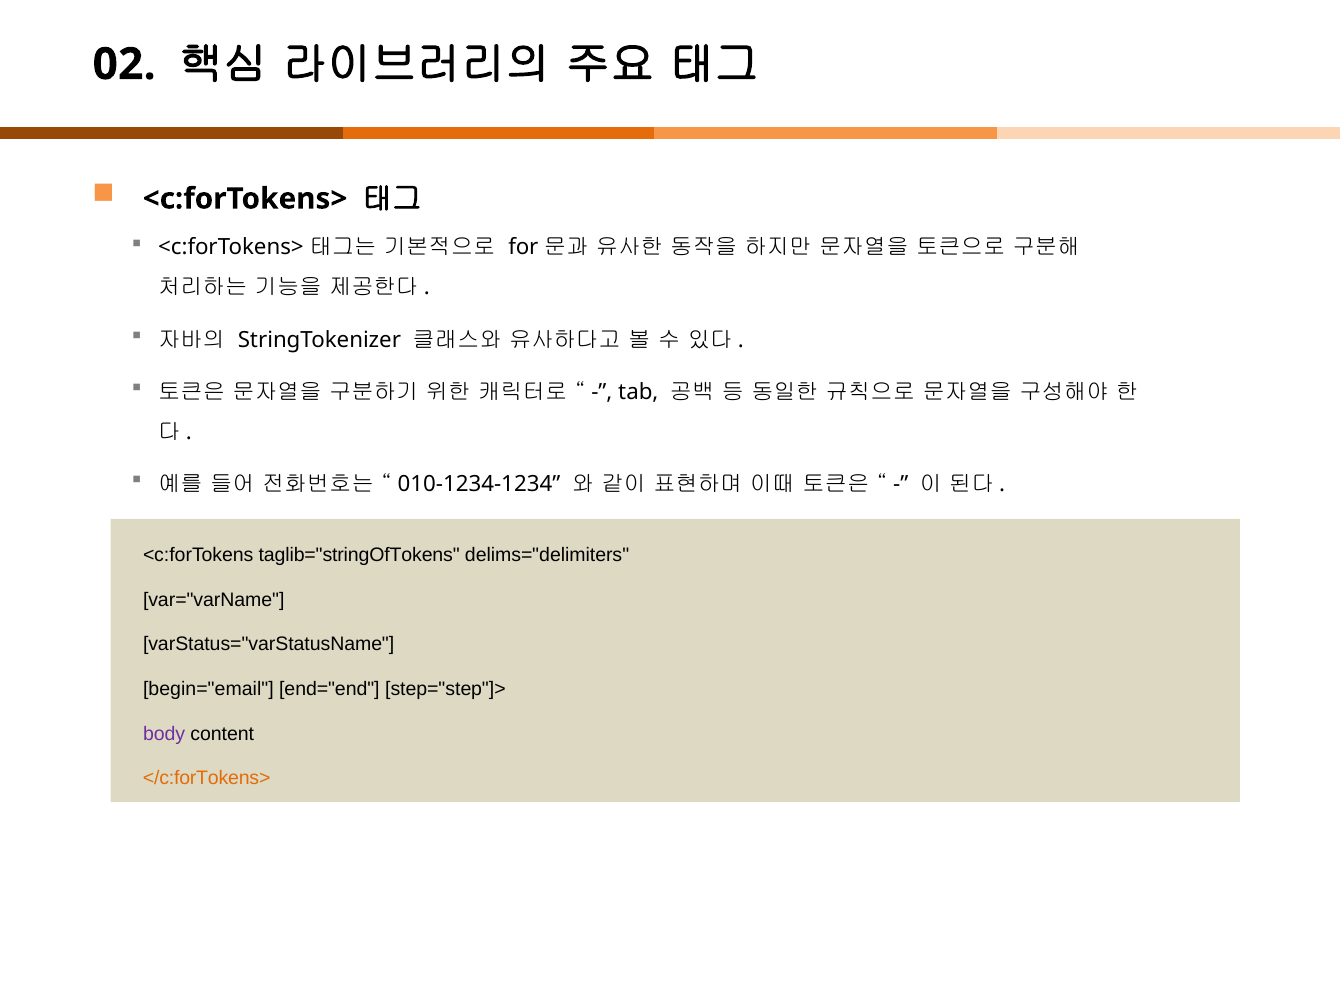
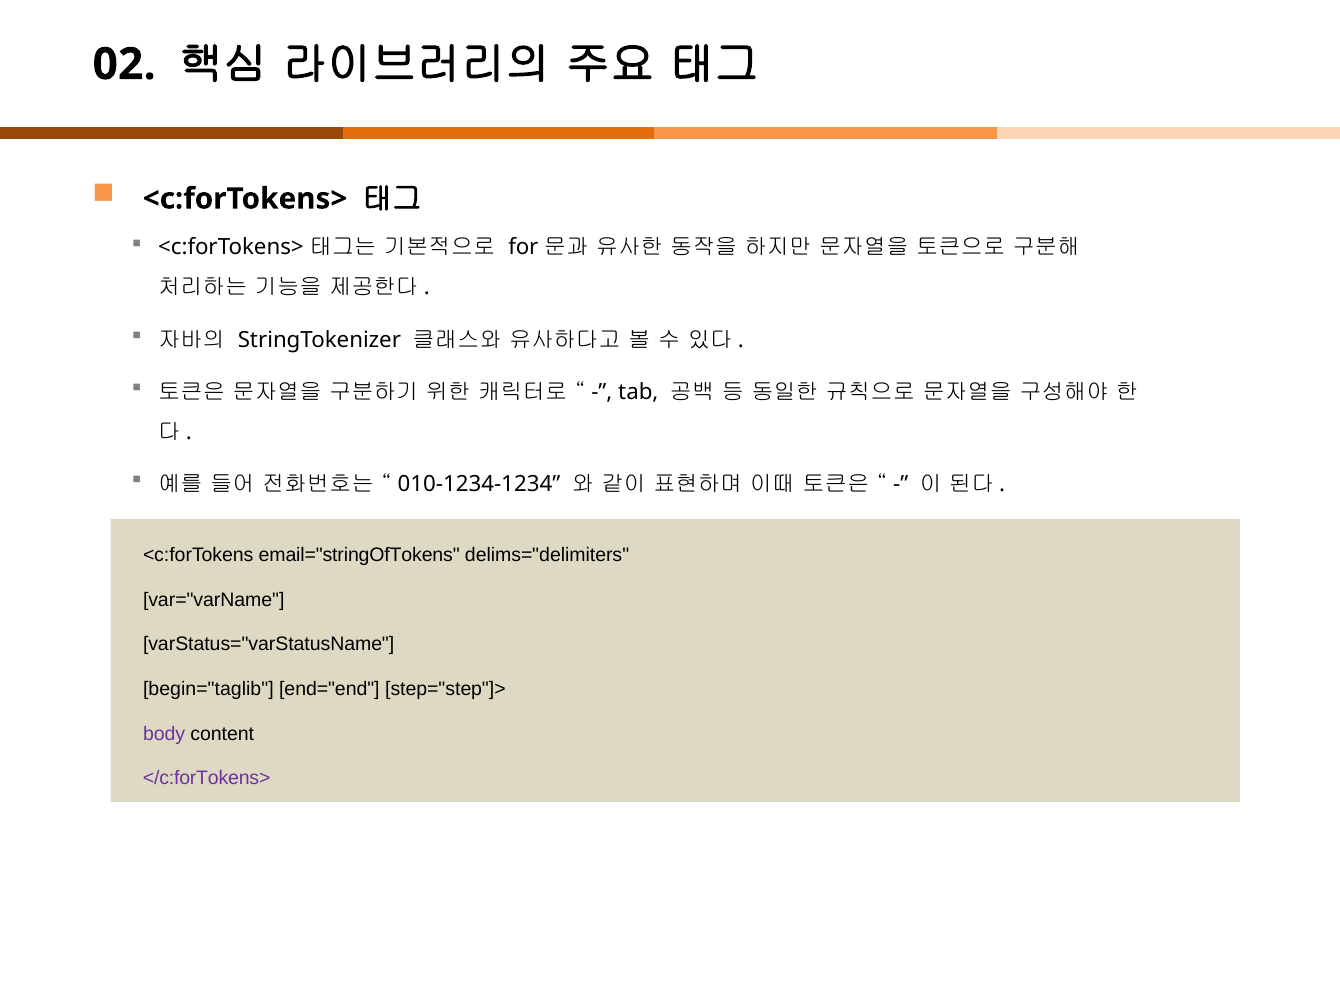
taglib="stringOfTokens: taglib="stringOfTokens -> email="stringOfTokens (359, 555)
begin="email: begin="email -> begin="taglib (208, 689)
</c:forTokens> colour: orange -> purple (207, 778)
